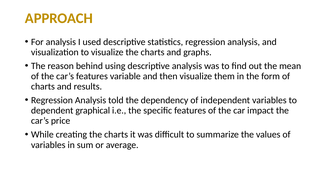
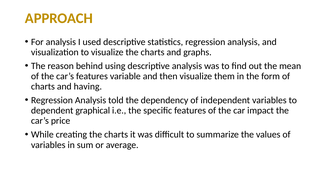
results: results -> having (88, 86)
